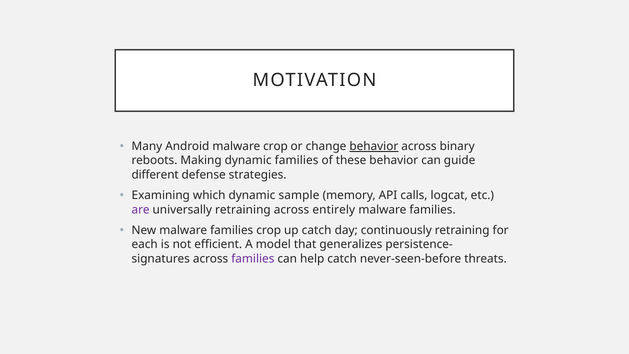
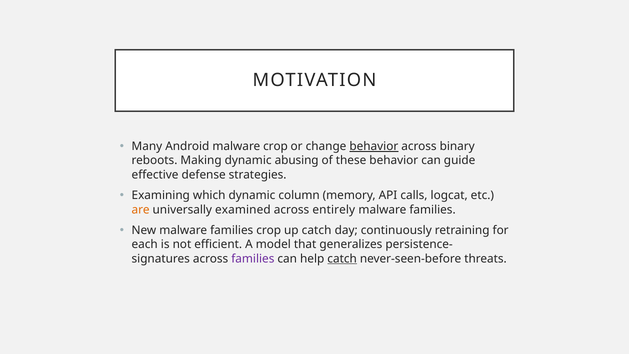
dynamic families: families -> abusing (297, 161)
different: different -> effective (155, 175)
sample: sample -> column (299, 195)
are colour: purple -> orange (141, 210)
universally retraining: retraining -> examined (243, 210)
catch underline: none -> present (342, 259)
